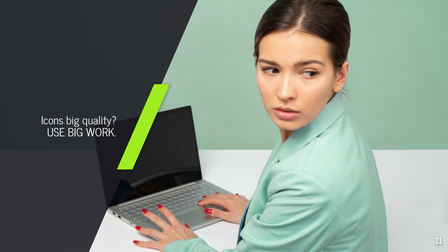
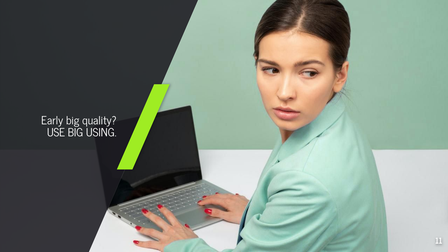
Icons: Icons -> Early (52, 121)
WORK: WORK -> USING (101, 133)
